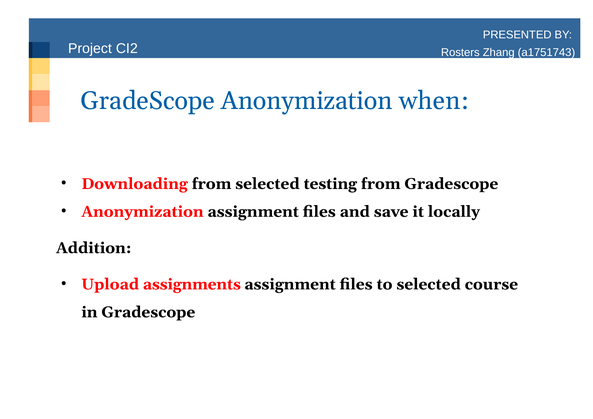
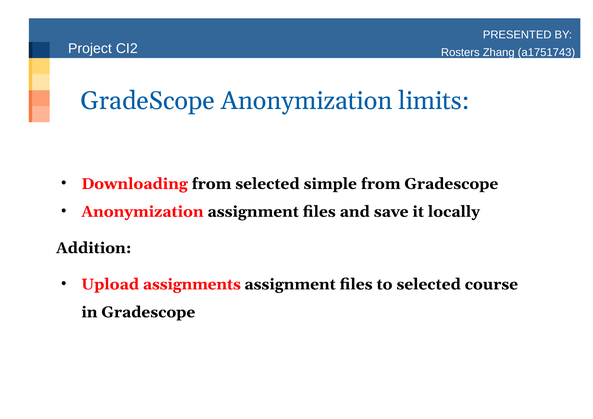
when: when -> limits (434, 101)
testing: testing -> simple (330, 184)
